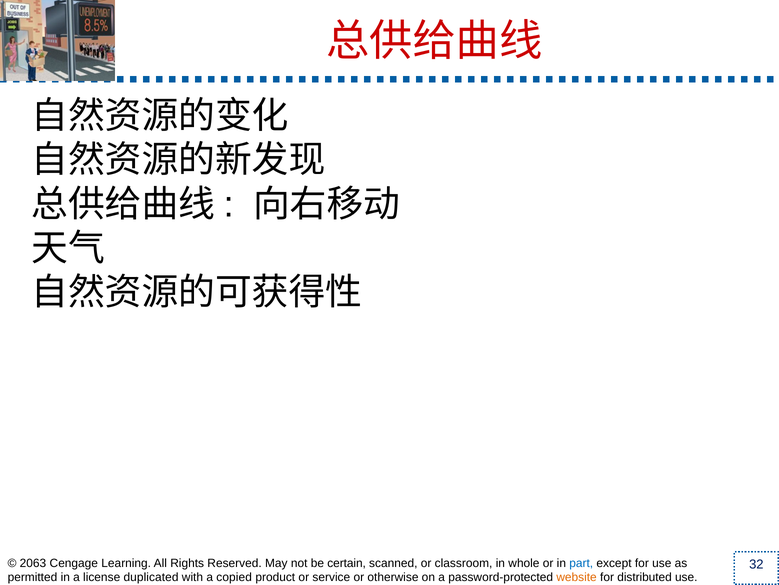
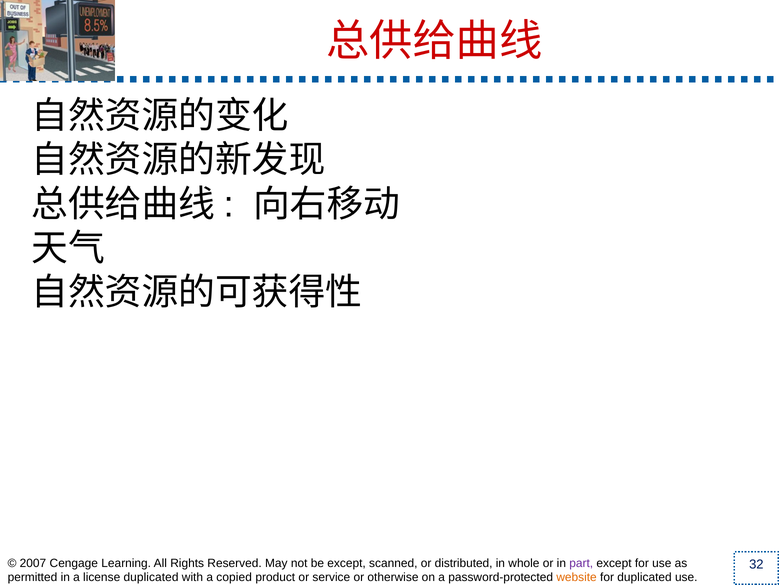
2063: 2063 -> 2007 (33, 562)
be certain: certain -> except (347, 562)
classroom: classroom -> distributed (464, 562)
part colour: blue -> purple (581, 562)
for distributed: distributed -> duplicated (645, 577)
